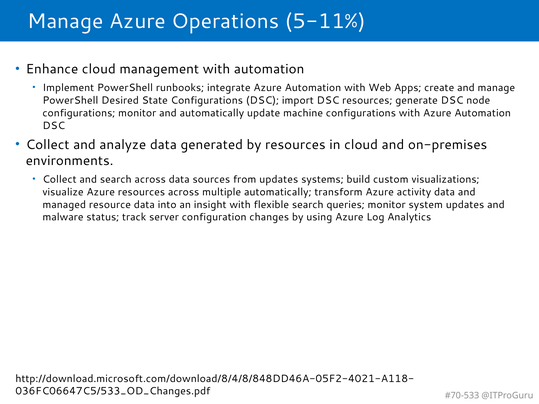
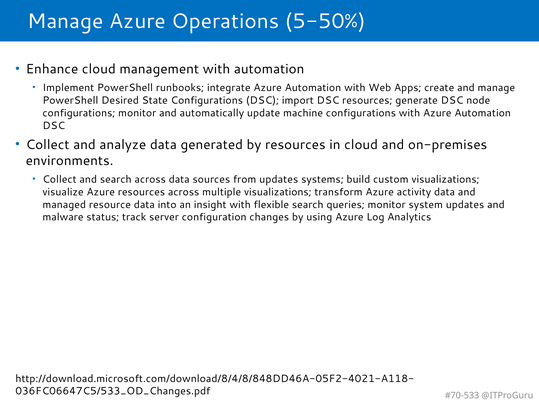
5-11%: 5-11% -> 5-50% (325, 21)
multiple automatically: automatically -> visualizations (278, 192)
